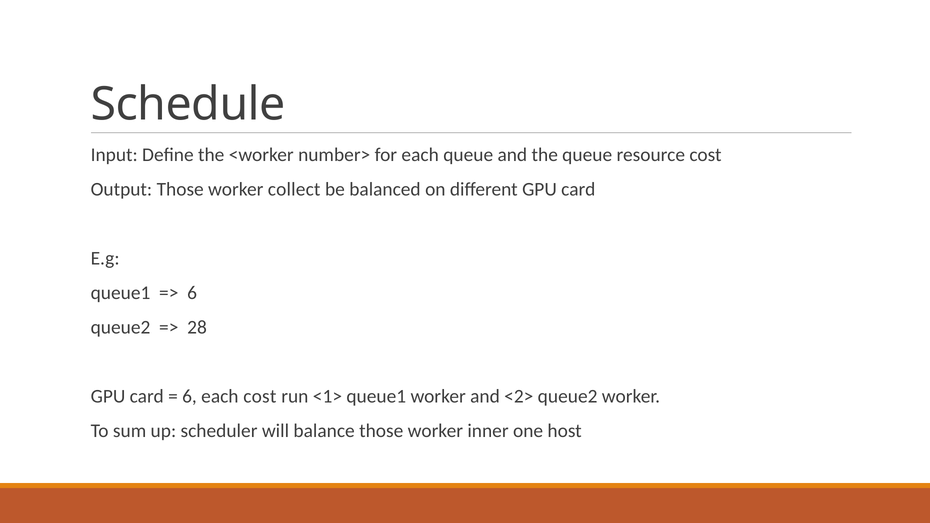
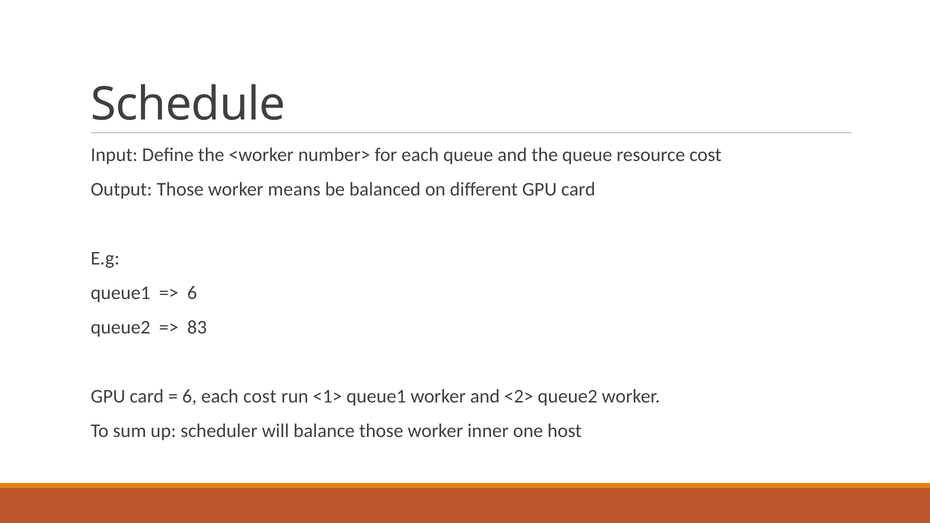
collect: collect -> means (294, 189)
28: 28 -> 83 (197, 327)
